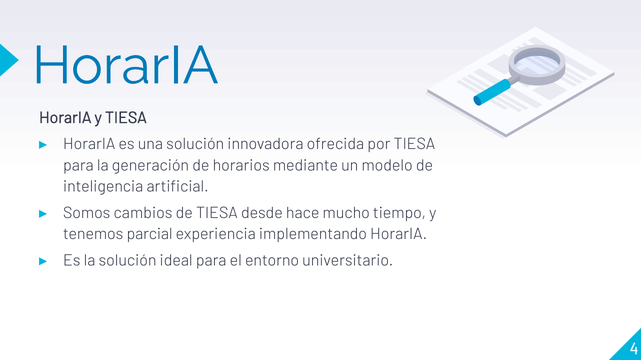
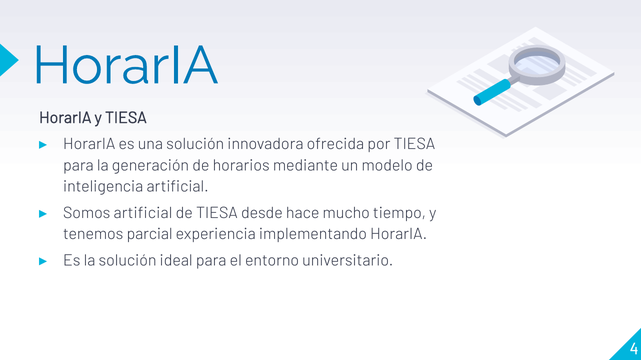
Somos cambios: cambios -> artificial (143, 213)
